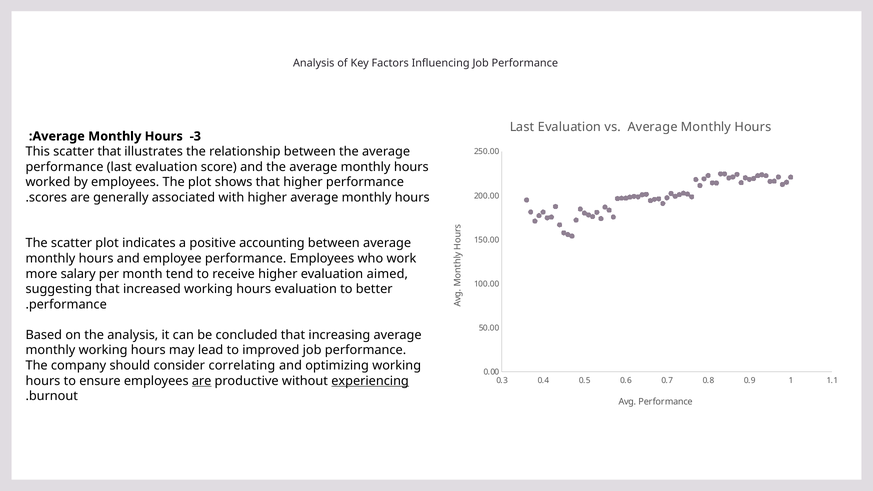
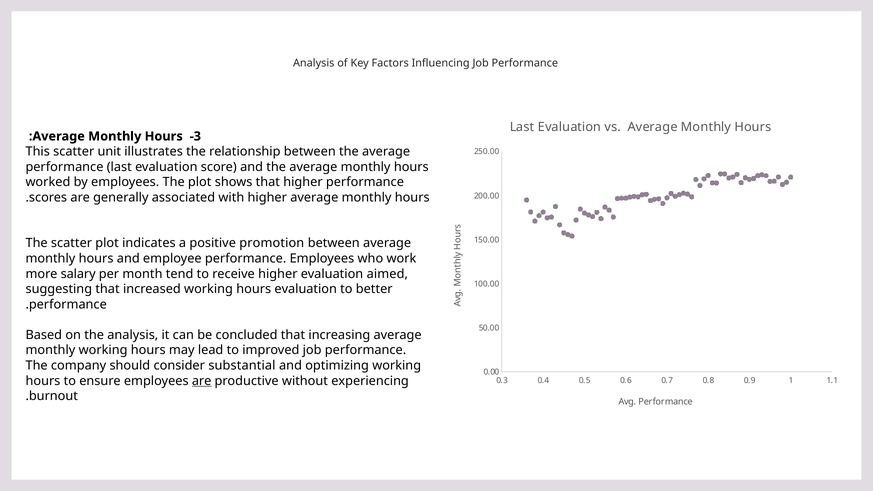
scatter that: that -> unit (109, 152)
accounting: accounting -> promotion (272, 243)
correlating: correlating -> substantial (242, 366)
experiencing underline: present -> none (370, 381)
